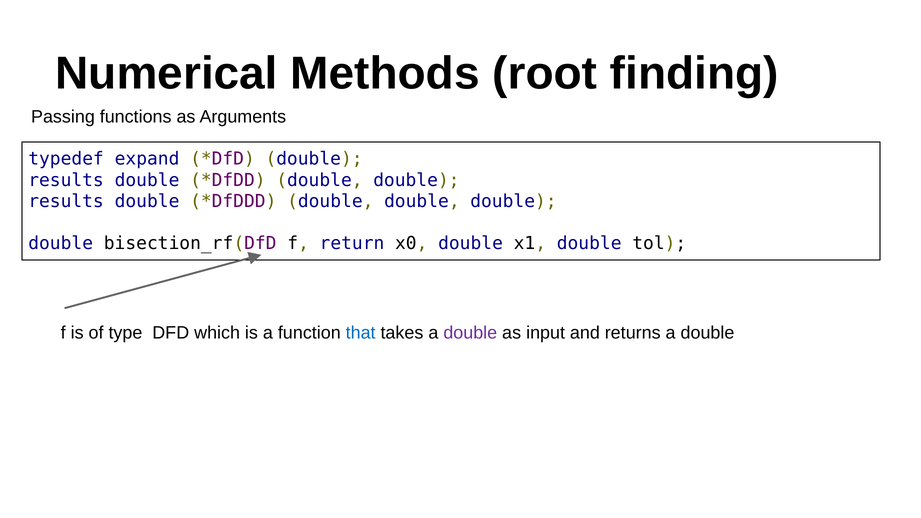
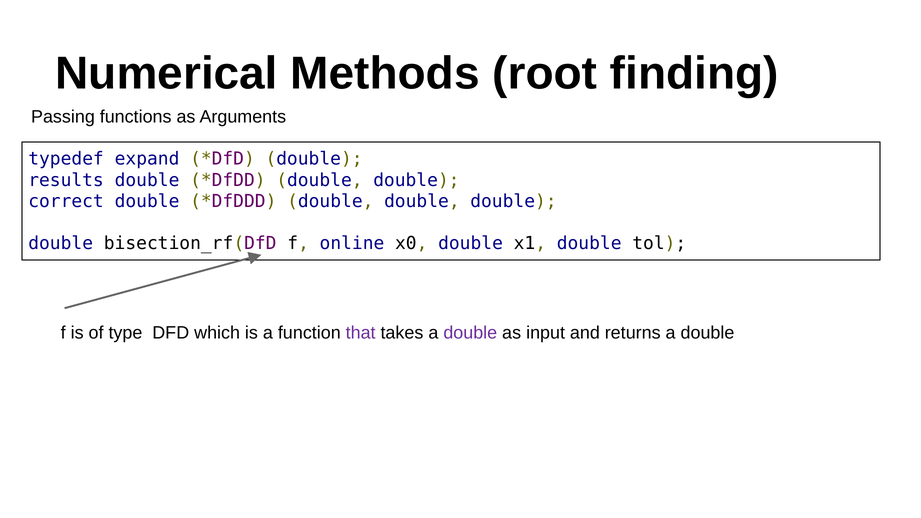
results: results -> correct (66, 201)
return: return -> online (352, 243)
that colour: blue -> purple (361, 333)
